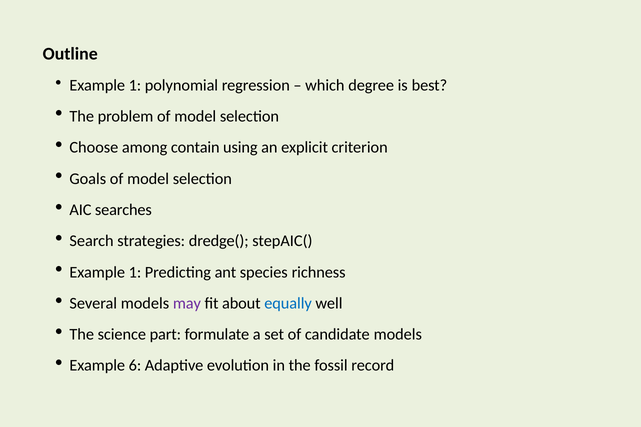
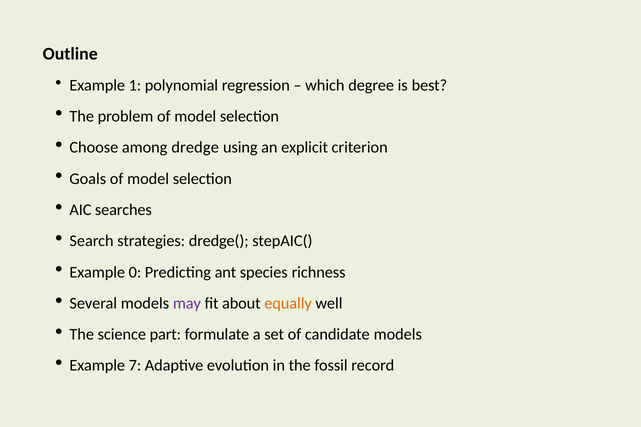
contain: contain -> dredge (195, 148)
1: 1 -> 0 (135, 272)
equally colour: blue -> orange (288, 304)
6: 6 -> 7 (135, 366)
